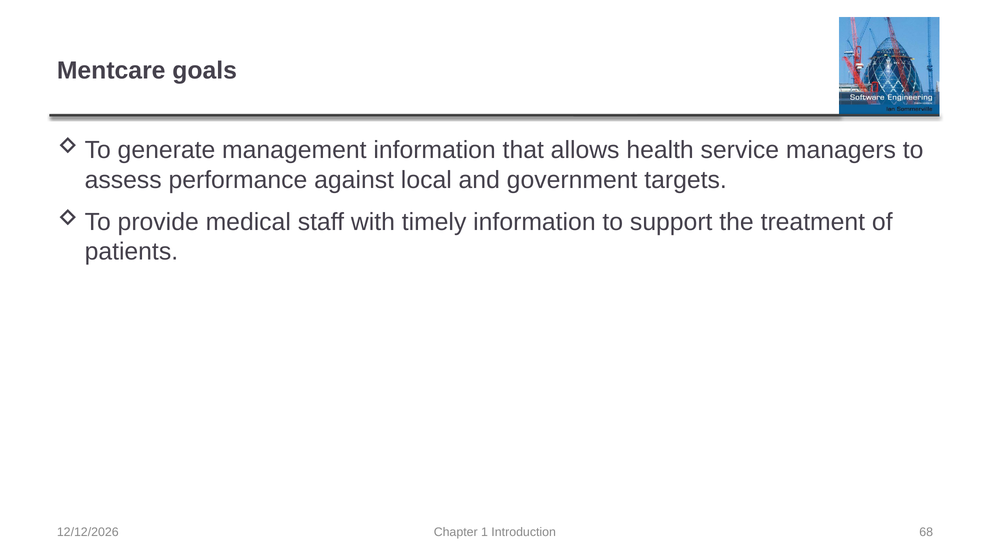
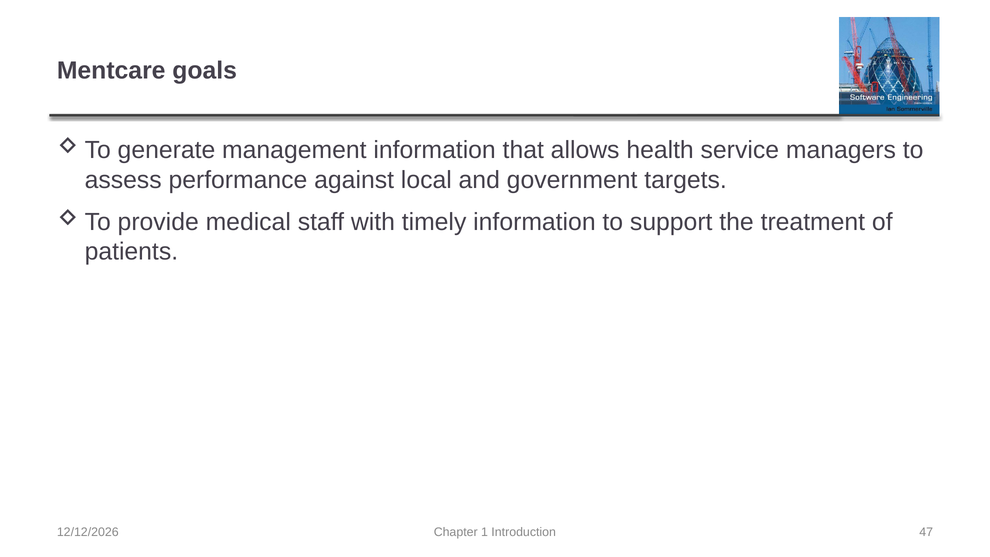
68: 68 -> 47 (926, 532)
